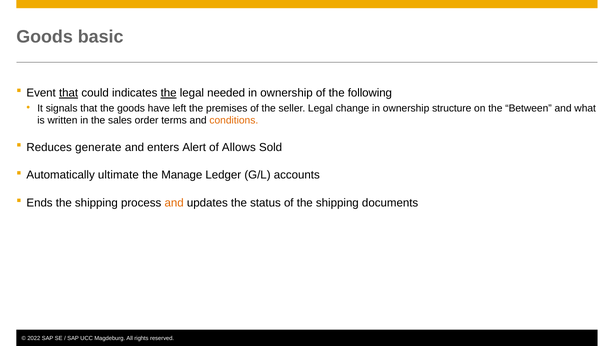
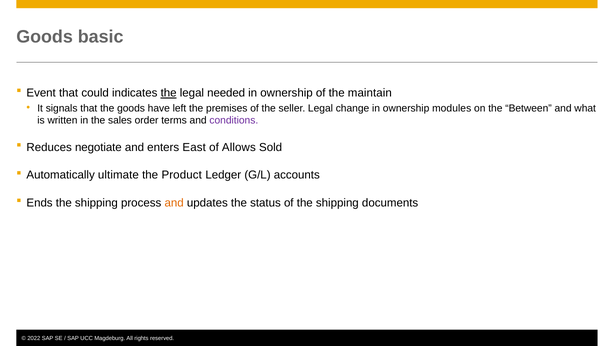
that underline: present -> none (69, 93)
following: following -> maintain (370, 93)
structure: structure -> modules (452, 108)
conditions colour: orange -> purple (234, 120)
generate: generate -> negotiate (98, 147)
Alert: Alert -> East (194, 147)
Manage: Manage -> Product (182, 175)
